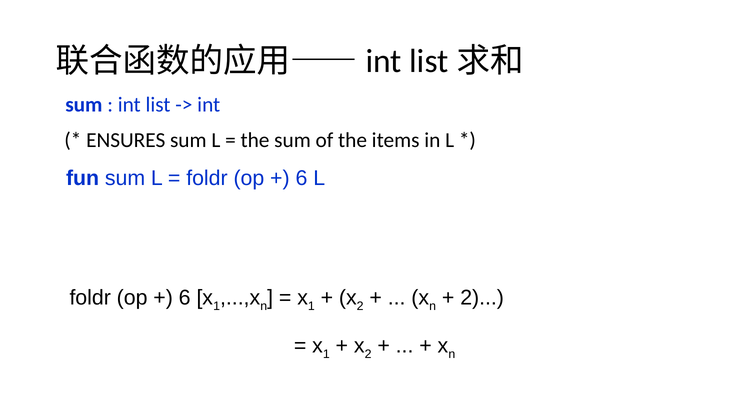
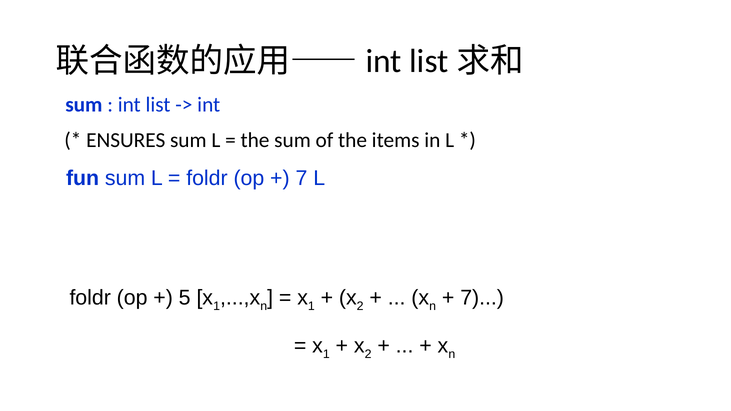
6: 6 -> 7 (301, 178)
6: 6 -> 5 (185, 298)
2: 2 -> 7 (482, 298)
